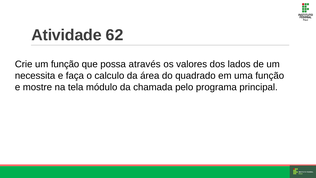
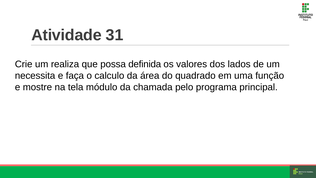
62: 62 -> 31 (115, 35)
um função: função -> realiza (65, 64)
através: através -> definida (145, 64)
